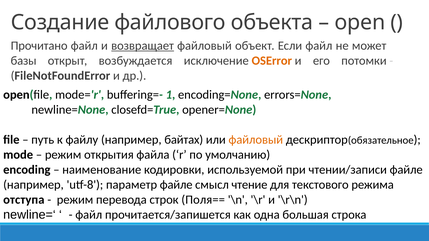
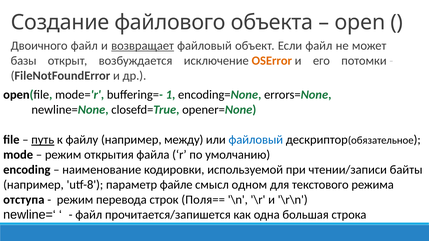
Прочитано: Прочитано -> Двоичного (39, 46)
путь underline: none -> present (43, 140)
байтах: байтах -> между (184, 140)
файловый colour: orange -> blue (256, 140)
чтении/записи файле: файле -> байты (406, 170)
чтение: чтение -> одном (249, 185)
